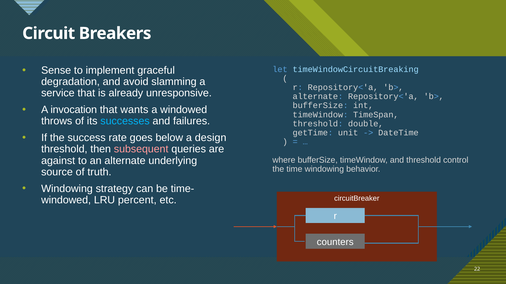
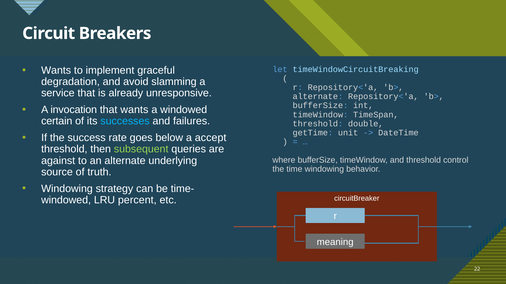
Sense: Sense -> Wants (56, 71)
throws: throws -> certain (57, 121)
design: design -> accept (211, 138)
subsequent colour: pink -> light green (141, 149)
counters: counters -> meaning (335, 242)
